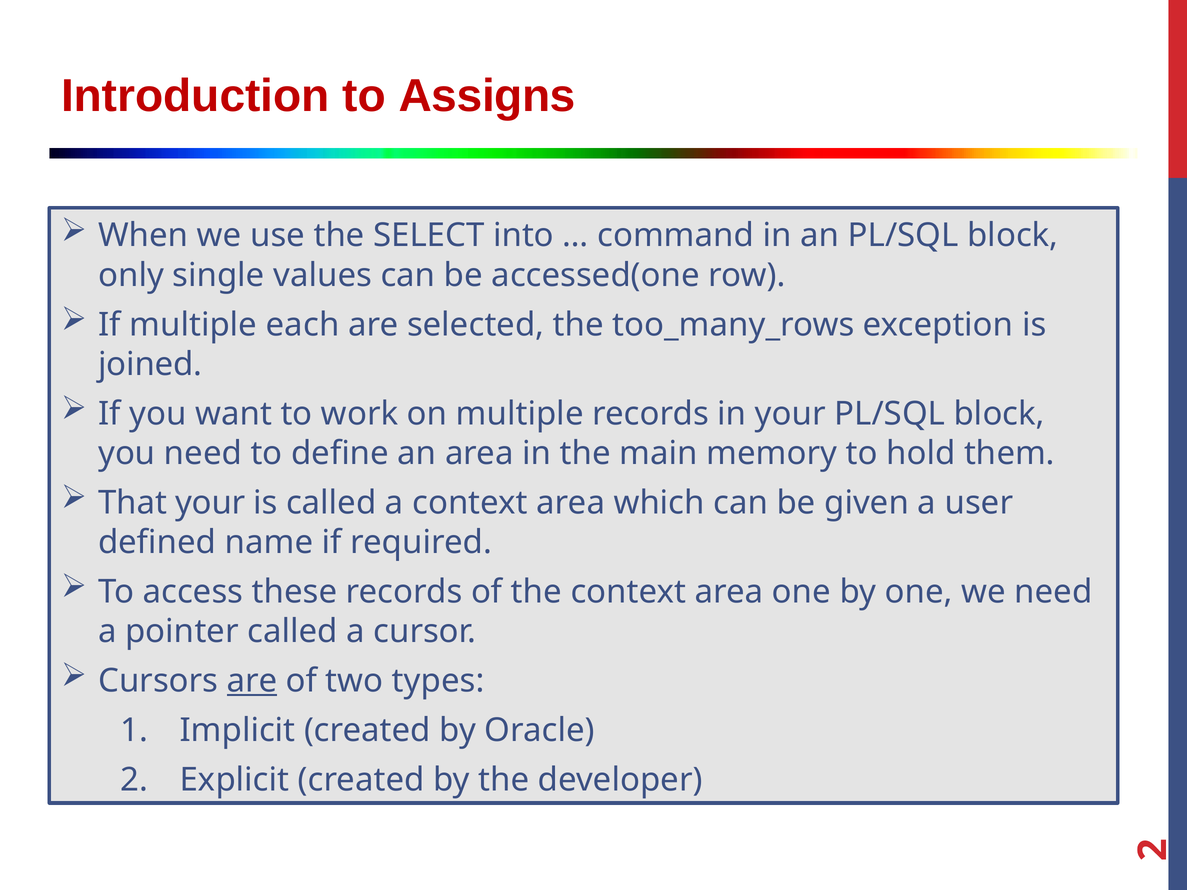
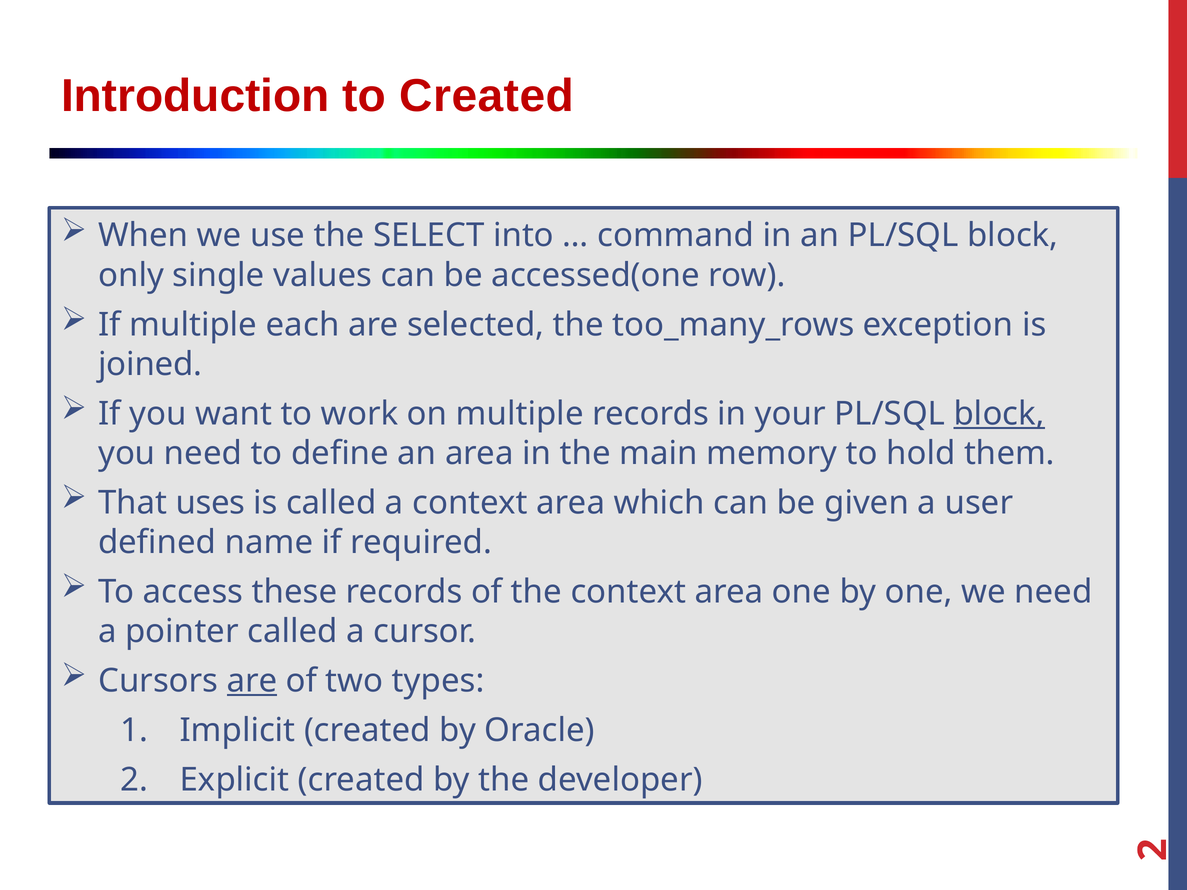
to Assigns: Assigns -> Created (487, 96)
block underline: none -> present (999, 414)
That your: your -> uses (210, 503)
